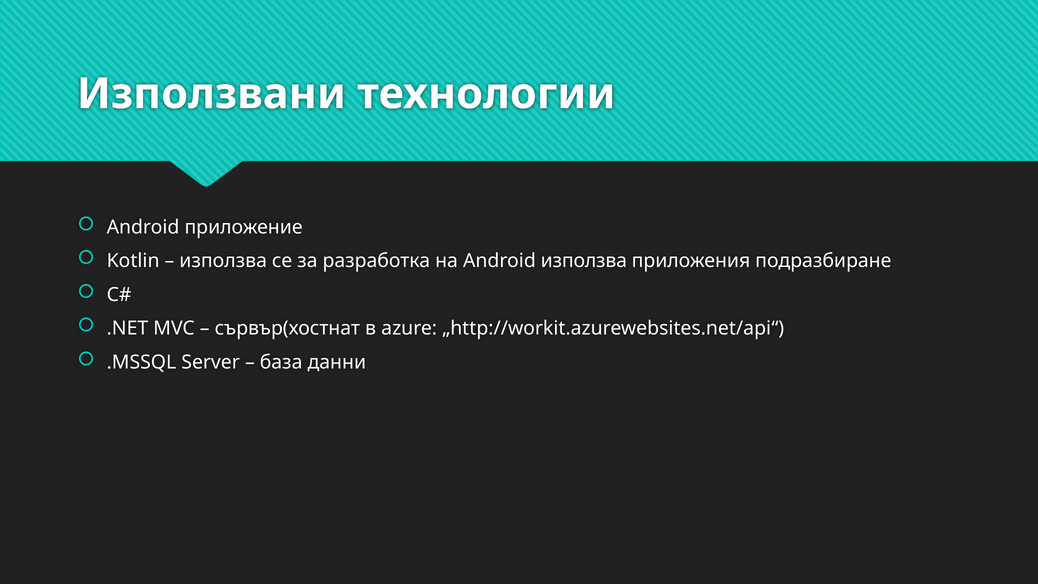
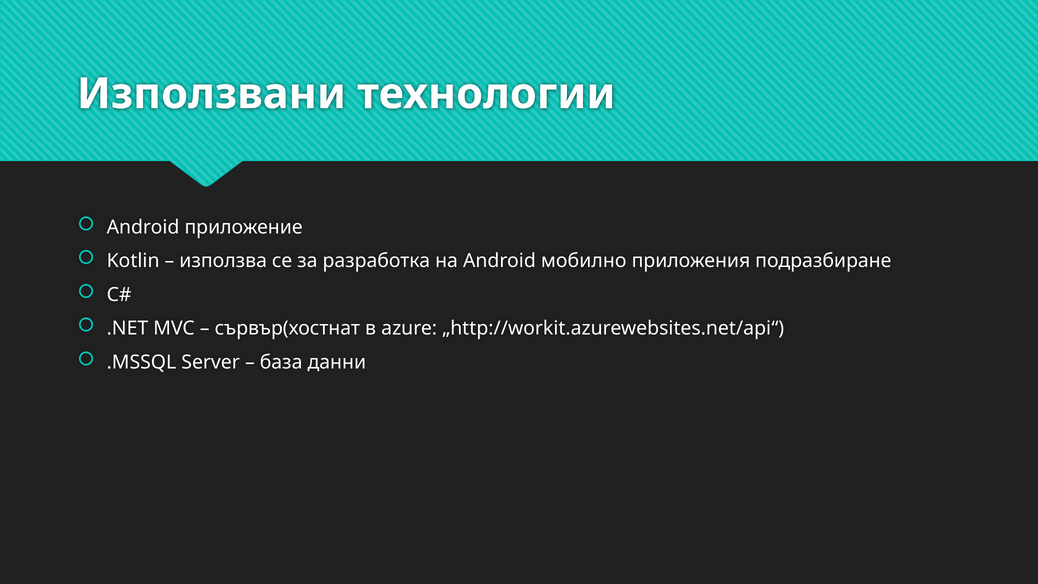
Android използва: използва -> мобилно (584, 261)
